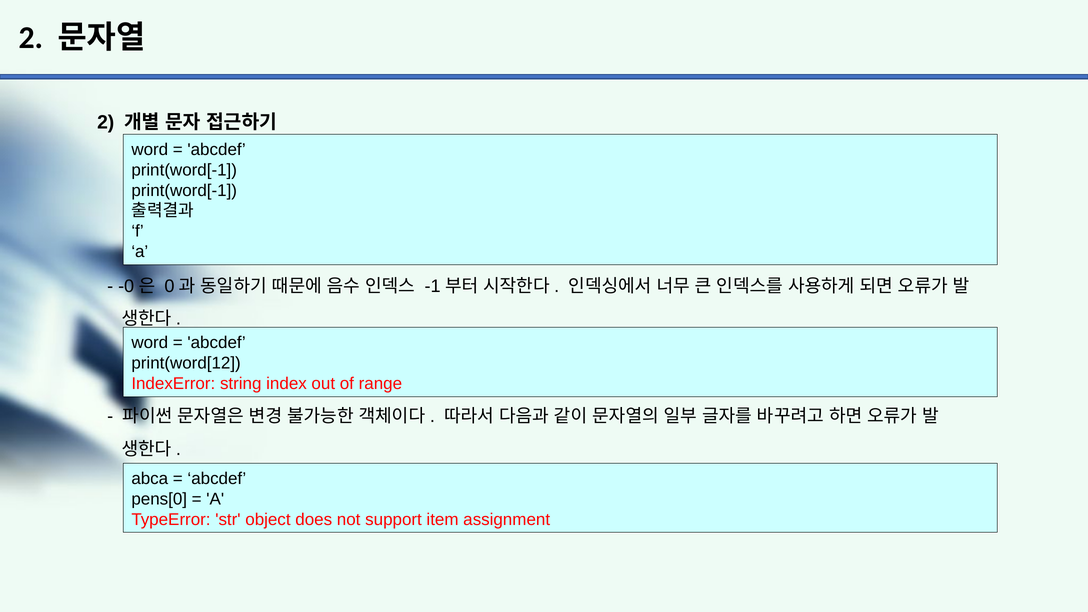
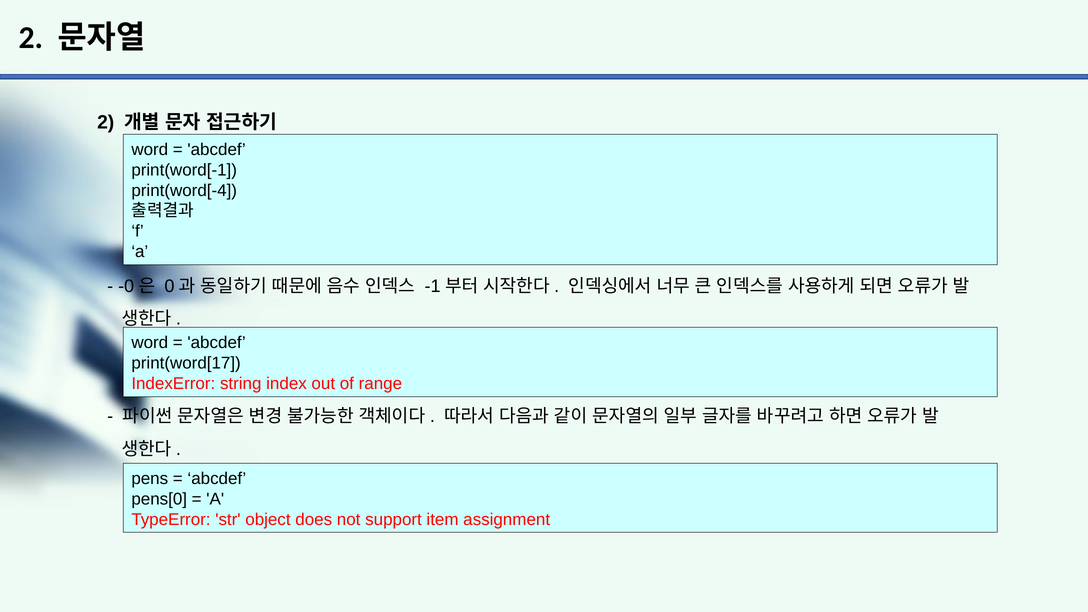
print(word[-1: print(word[-1 -> print(word[-4 (184, 190)
print(word[12: print(word[12 -> print(word[17 (186, 363)
abca: abca -> pens (150, 479)
